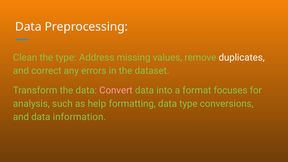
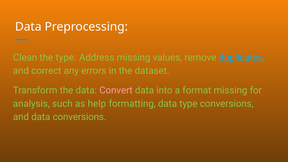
duplicates colour: white -> light blue (242, 58)
format focuses: focuses -> missing (230, 90)
data information: information -> conversions (79, 117)
